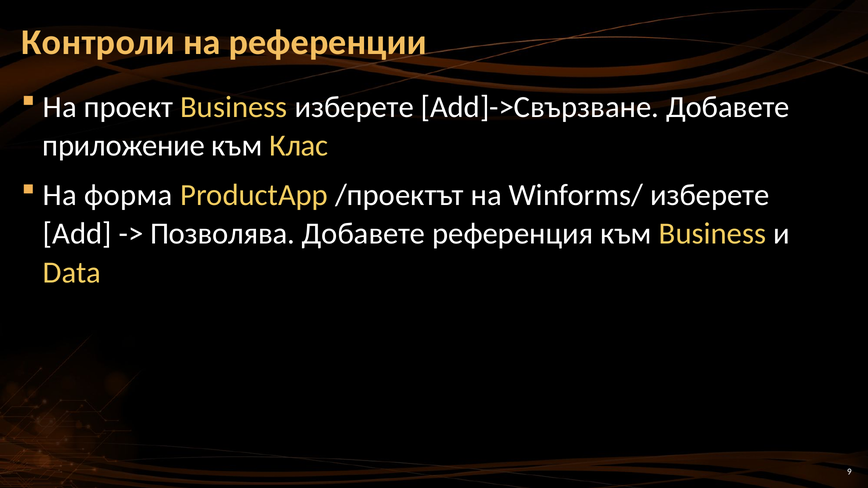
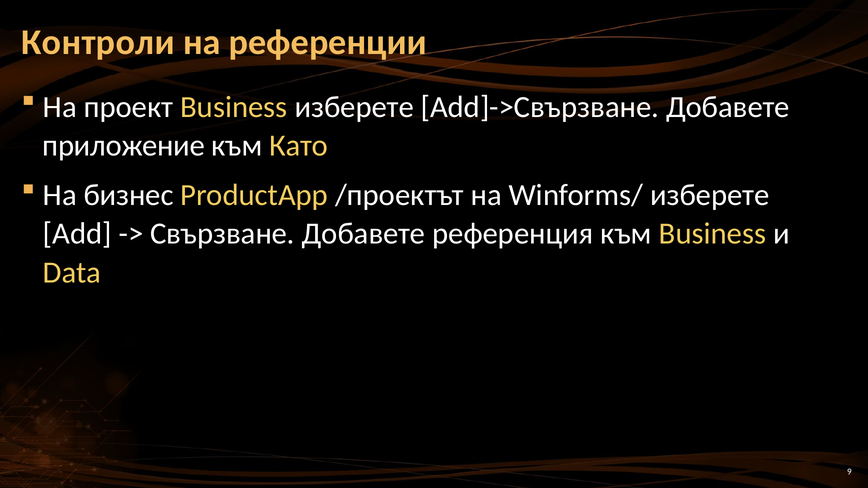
Клас: Клас -> Като (299, 146)
форма: форма -> бизнес (129, 195)
Позволява: Позволява -> Свързване (222, 234)
